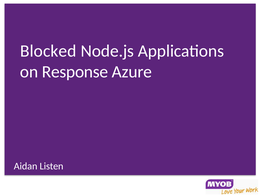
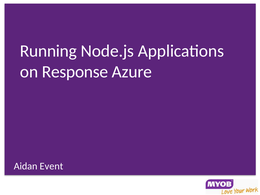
Blocked: Blocked -> Running (48, 51)
Listen: Listen -> Event (51, 166)
